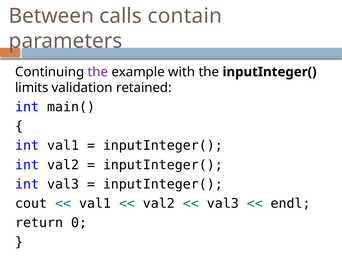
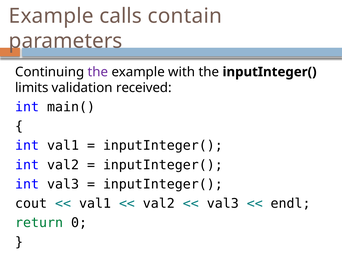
Between: Between -> Example (51, 16)
retained: retained -> received (144, 88)
return colour: black -> green (39, 223)
